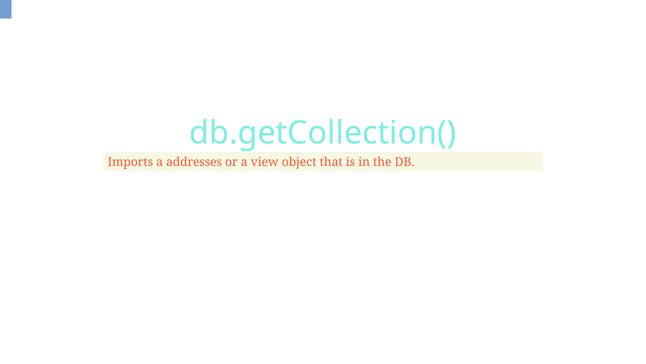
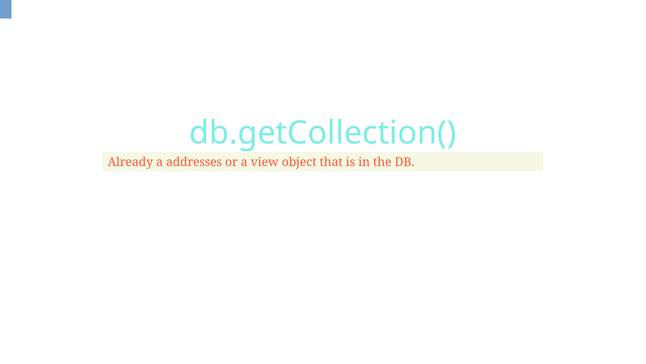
Imports: Imports -> Already (130, 162)
